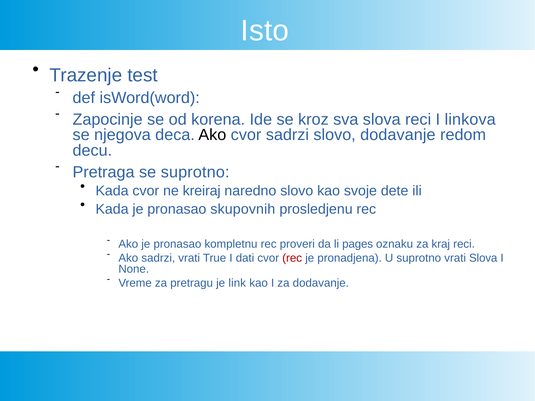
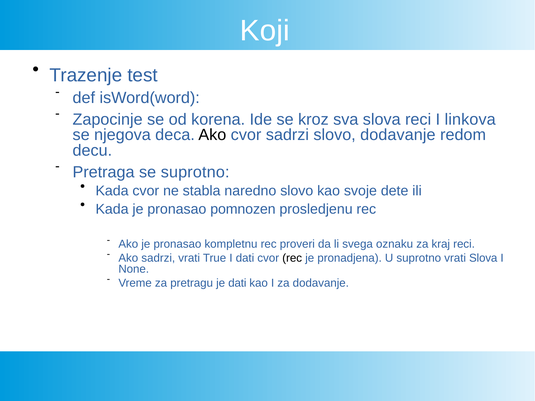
Isto: Isto -> Koji (265, 31)
kreiraj: kreiraj -> stabla (202, 191)
skupovnih: skupovnih -> pomnozen (243, 209)
pages: pages -> svega (358, 244)
rec colour: red -> black (292, 258)
je link: link -> dati (237, 283)
